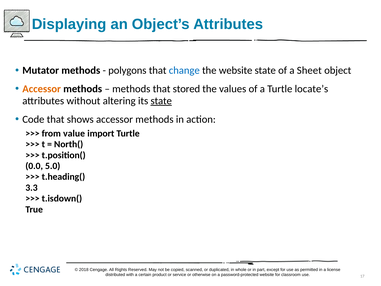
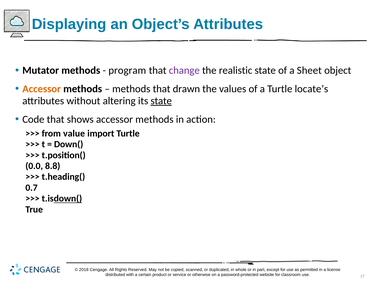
polygons: polygons -> program (127, 70)
change colour: blue -> purple (184, 70)
the website: website -> realistic (236, 70)
stored: stored -> drawn (186, 89)
North(: North( -> Down( (69, 144)
5.0: 5.0 -> 8.8 (53, 166)
3.3: 3.3 -> 0.7 (31, 188)
down( underline: none -> present (68, 198)
